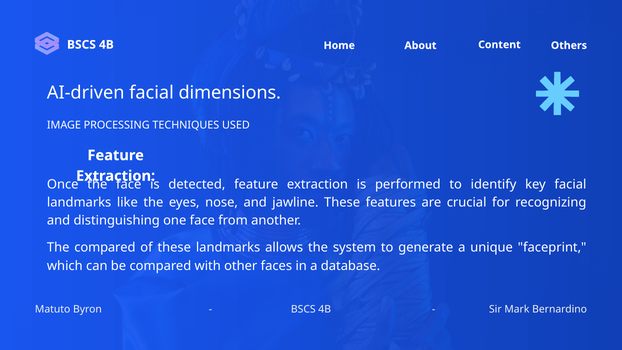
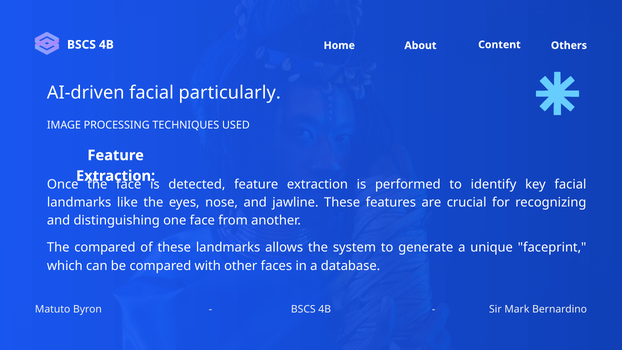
dimensions: dimensions -> particularly (230, 93)
